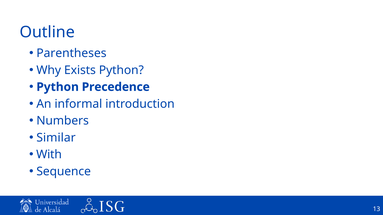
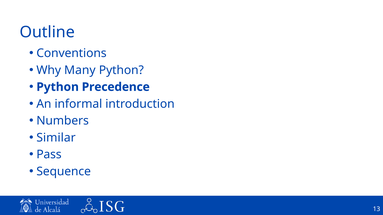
Parentheses: Parentheses -> Conventions (71, 53)
Exists: Exists -> Many (80, 70)
With: With -> Pass (49, 155)
